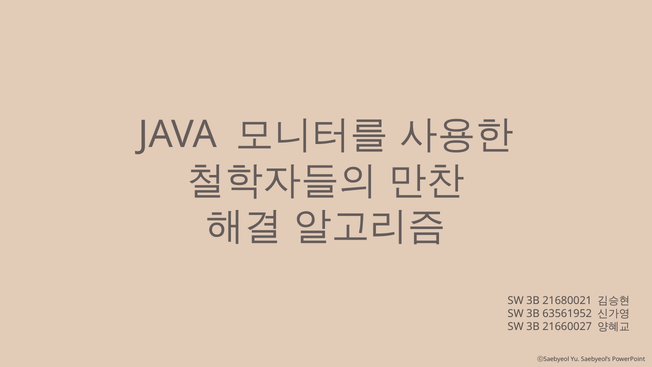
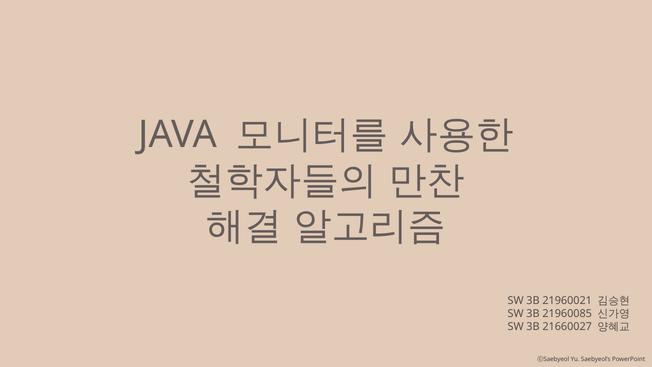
21680021: 21680021 -> 21960021 (567, 300)
63561952: 63561952 -> 21960085 (567, 313)
